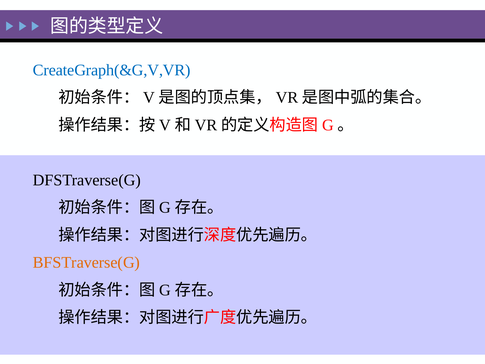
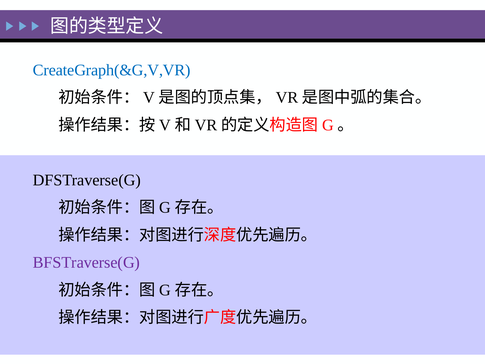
BFSTraverse(G colour: orange -> purple (86, 262)
